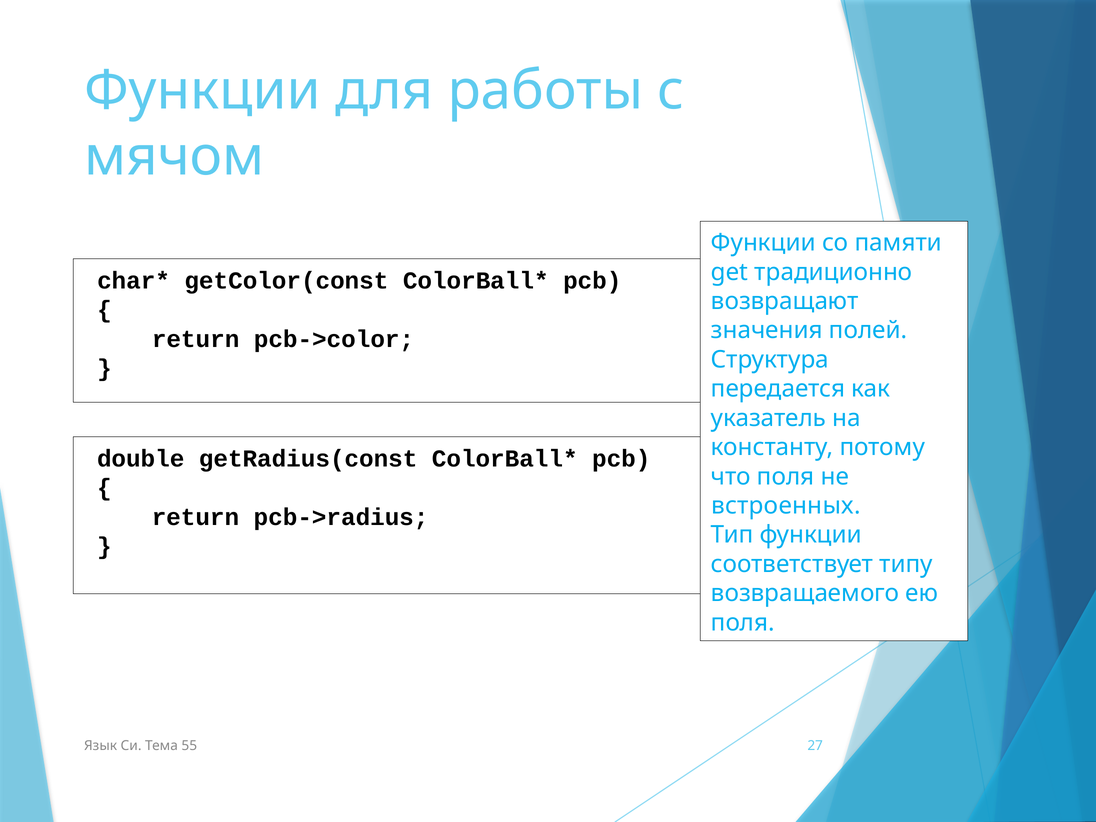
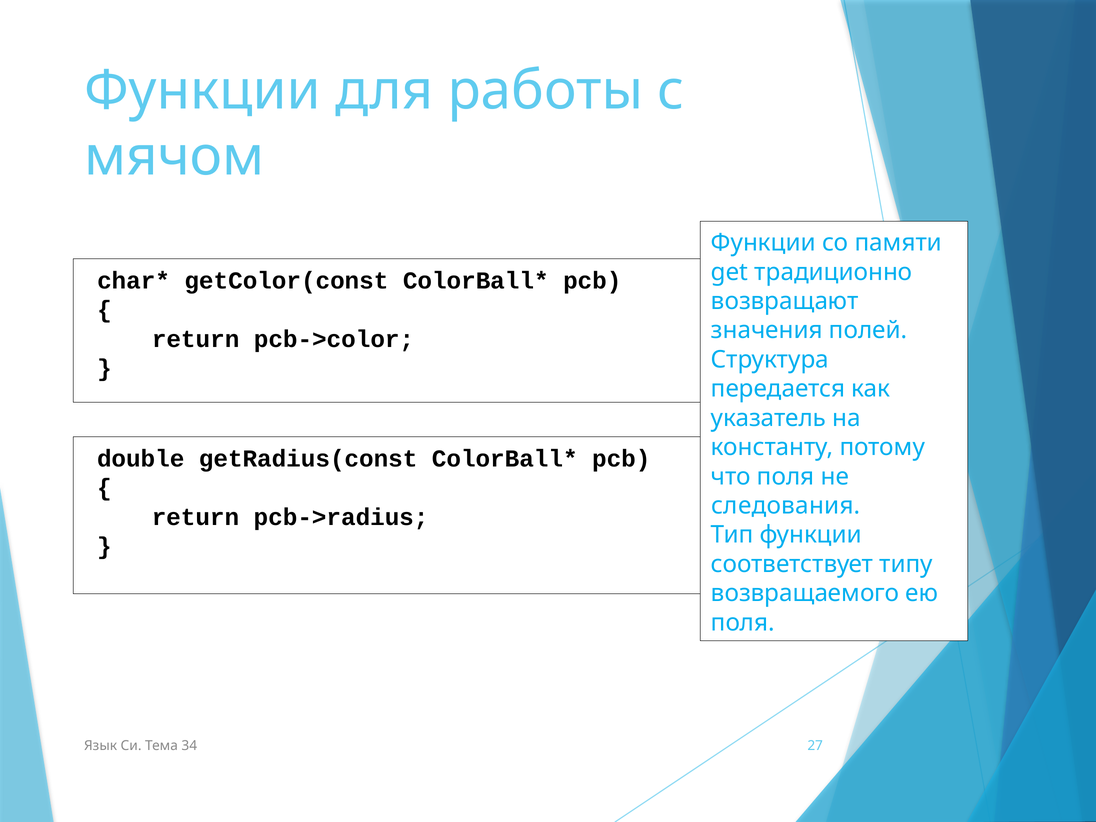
встроенных: встроенных -> следования (786, 506)
55: 55 -> 34 (189, 746)
